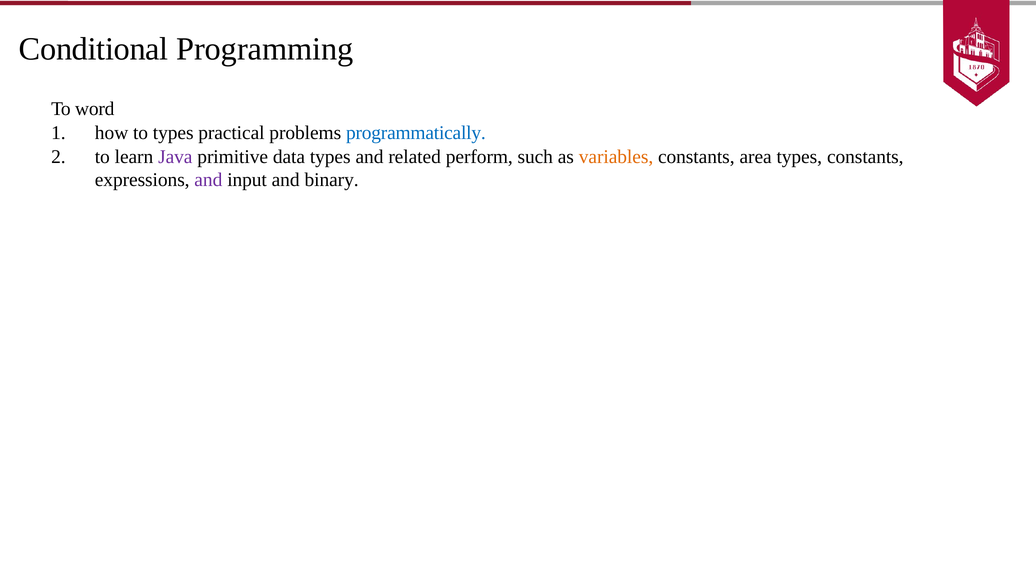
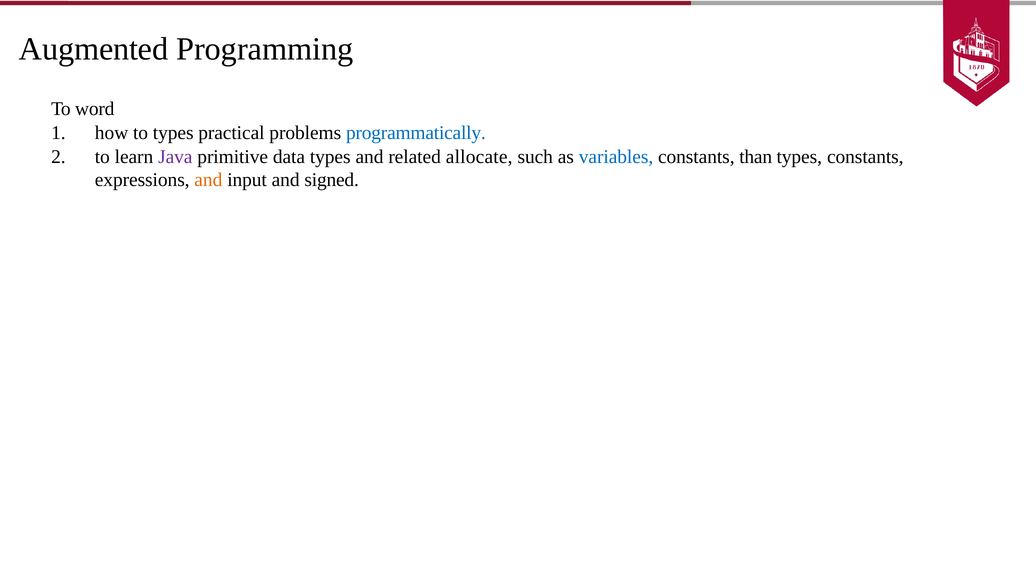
Conditional: Conditional -> Augmented (94, 49)
perform: perform -> allocate (479, 157)
variables colour: orange -> blue (616, 157)
area: area -> than (756, 157)
and colour: purple -> orange (208, 180)
binary: binary -> signed (332, 180)
